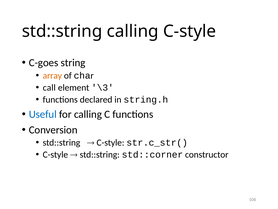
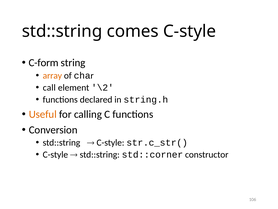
std::string calling: calling -> comes (133, 31)
C-goes: C-goes -> C-form (44, 63)
\3: \3 -> \2 (102, 87)
Useful colour: blue -> orange (43, 114)
